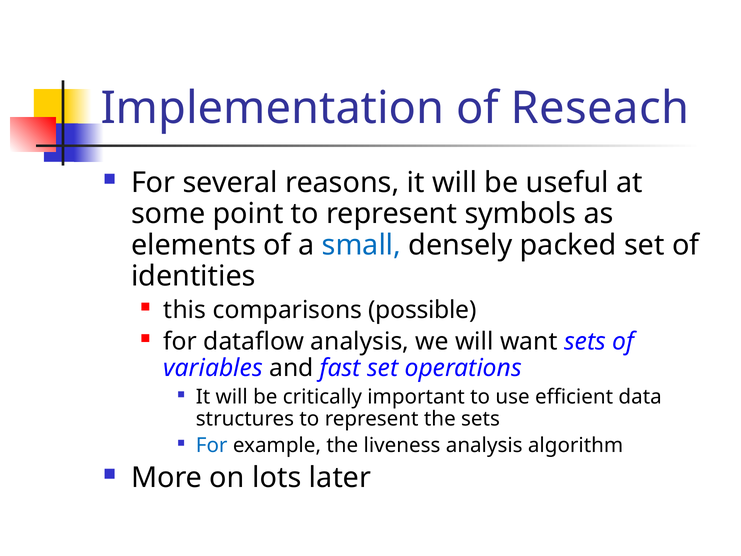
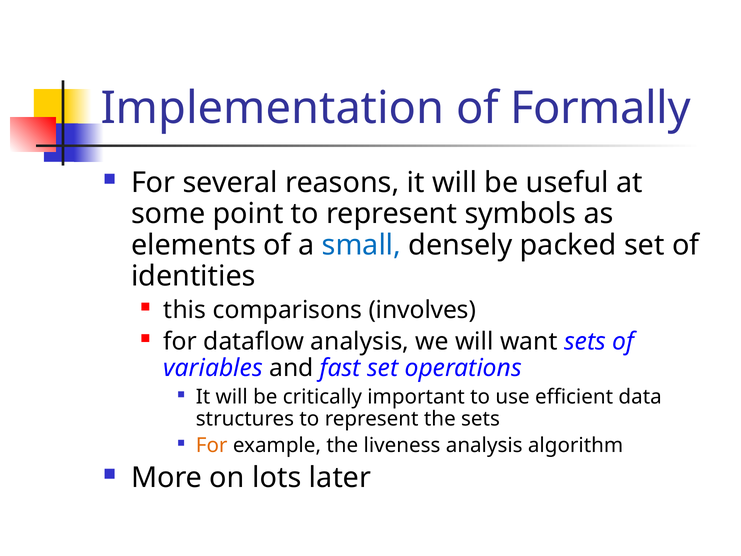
Reseach: Reseach -> Formally (600, 108)
possible: possible -> involves (422, 310)
For colour: blue -> orange (212, 445)
